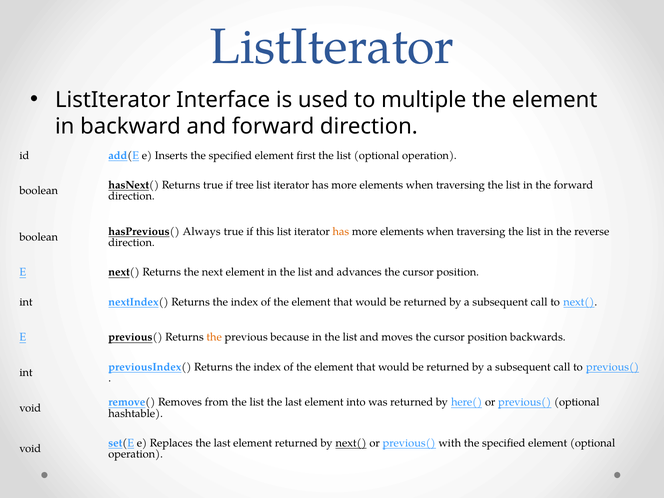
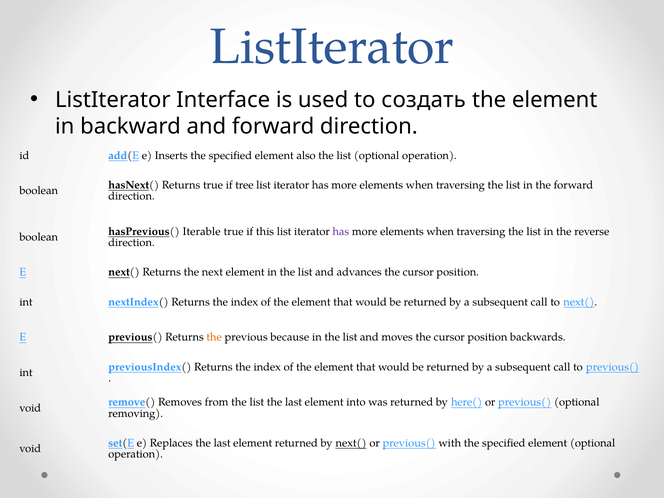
multiple: multiple -> создать (424, 100)
first: first -> also (306, 155)
Always: Always -> Iterable (202, 231)
has colour: orange -> purple (341, 231)
hashtable: hashtable -> removing (136, 413)
